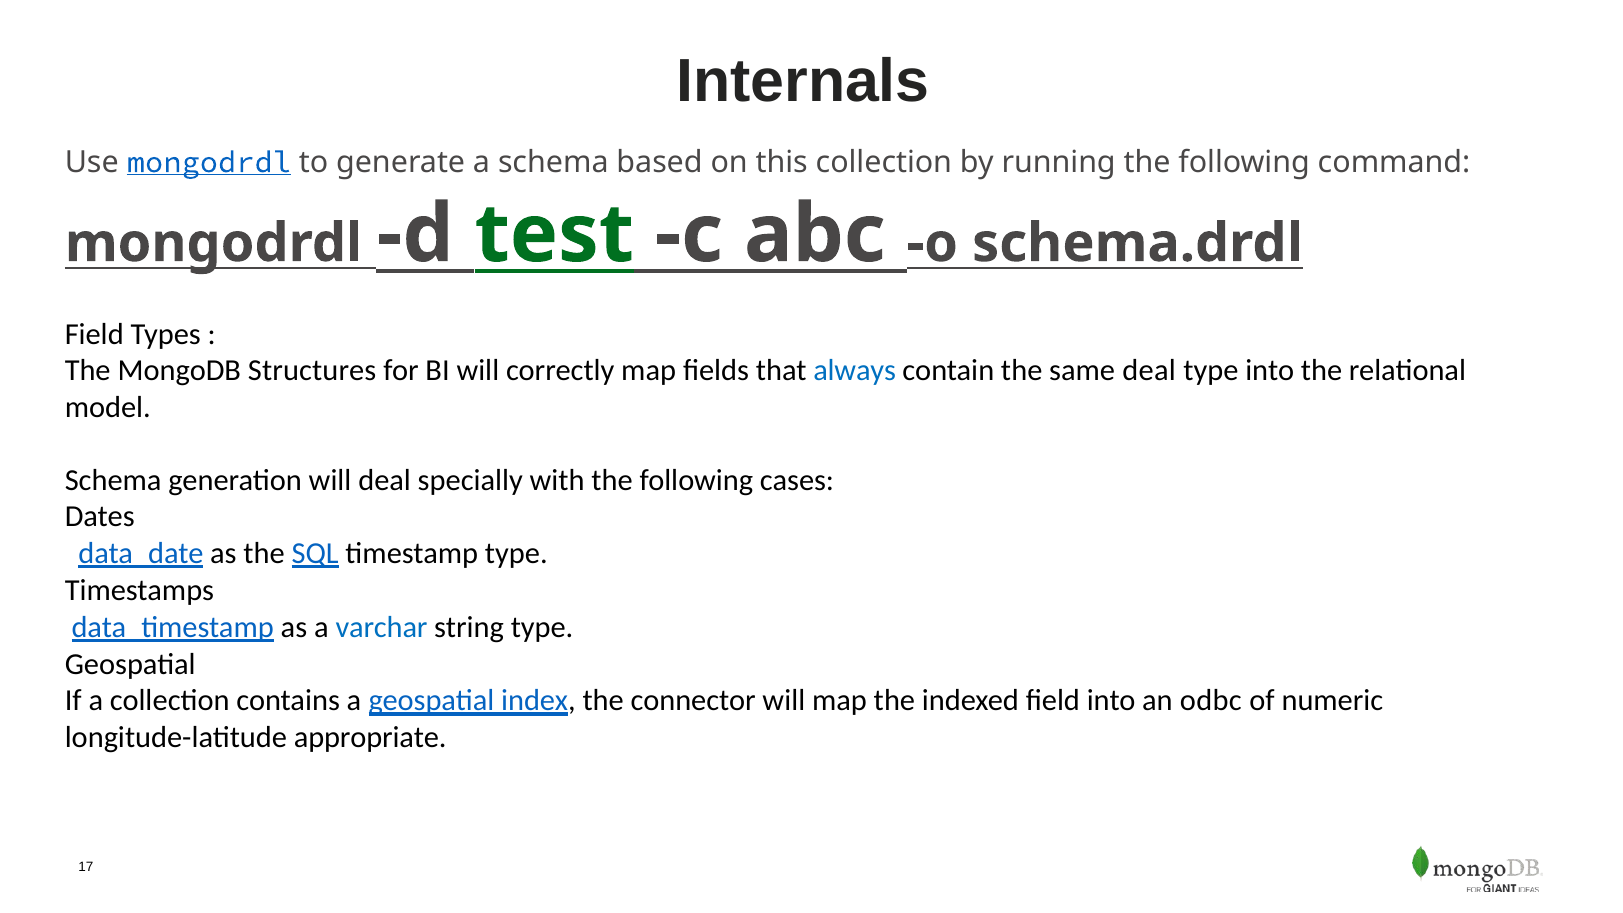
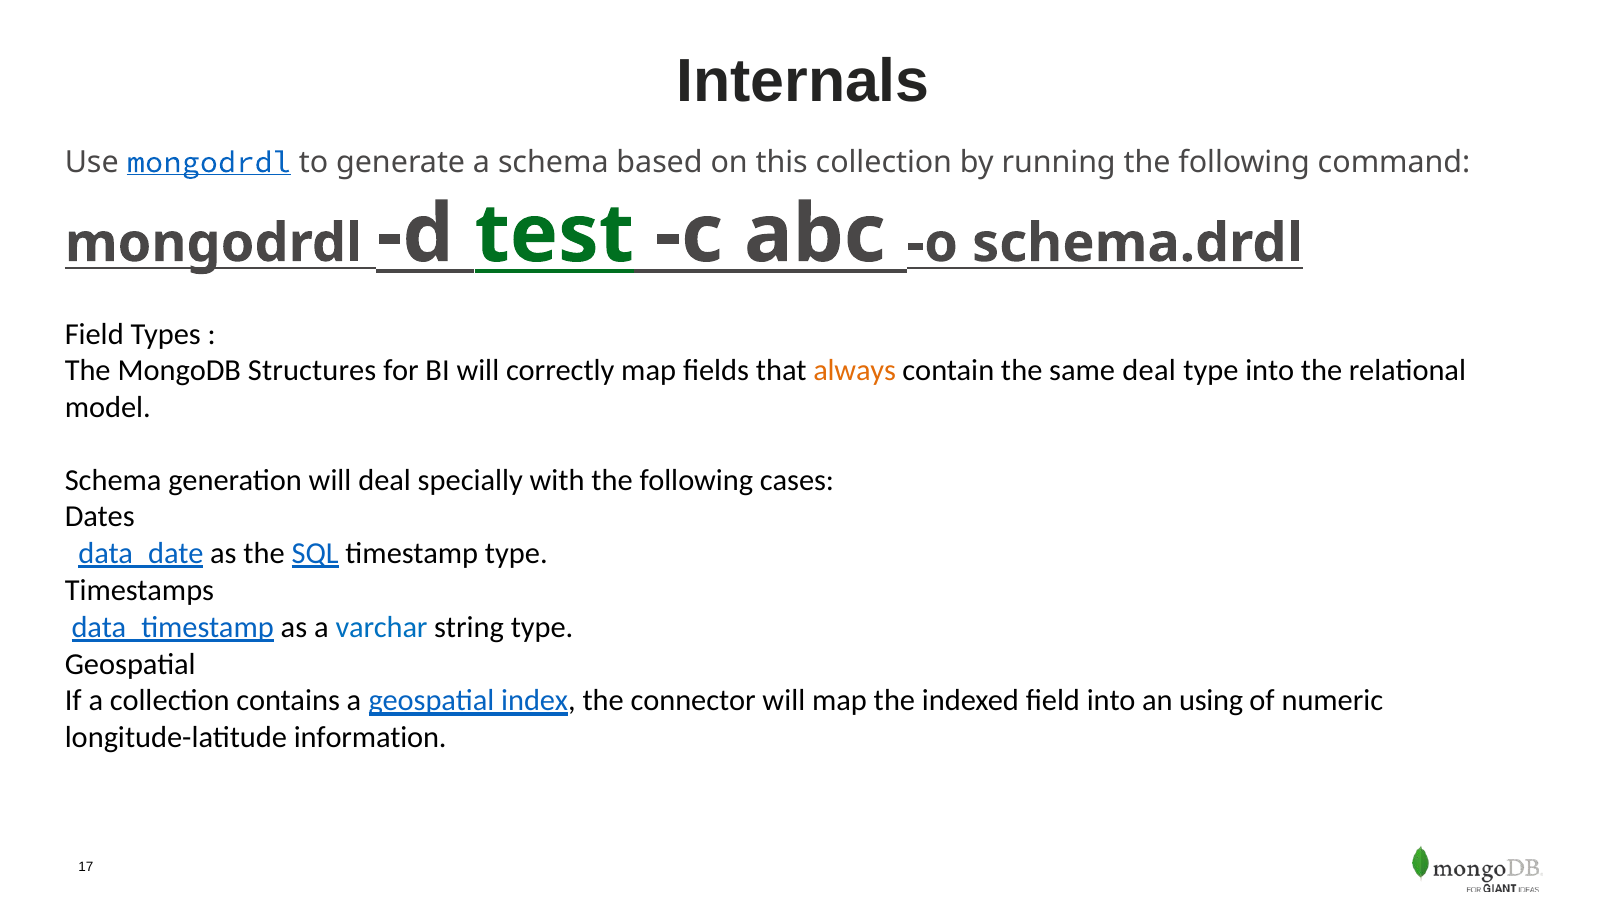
always colour: blue -> orange (855, 371)
odbc: odbc -> using (1211, 701)
appropriate: appropriate -> information (370, 738)
